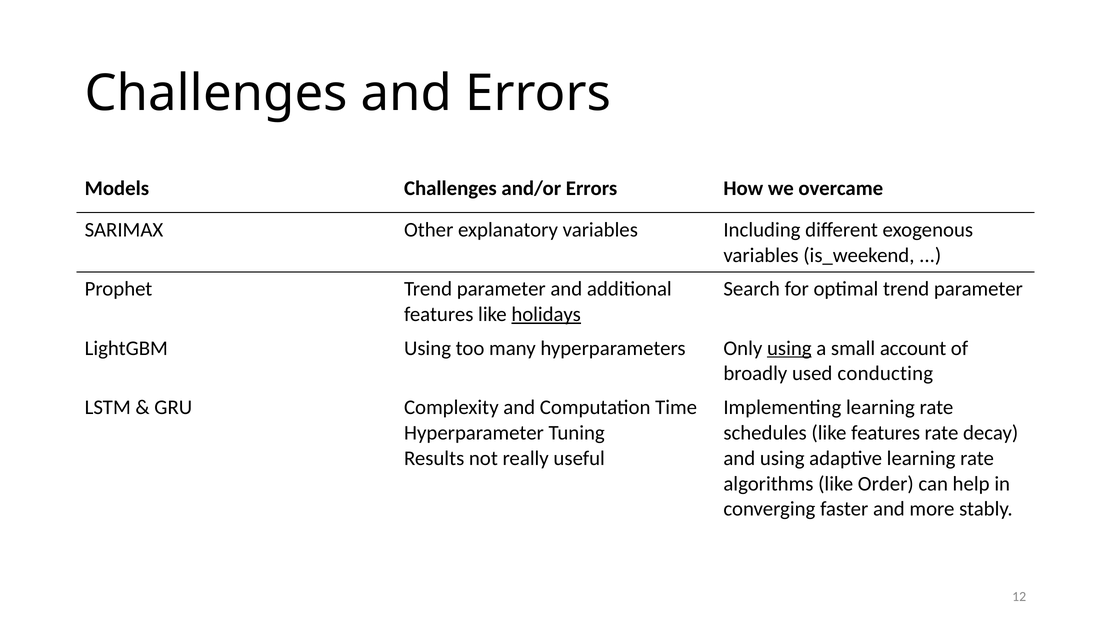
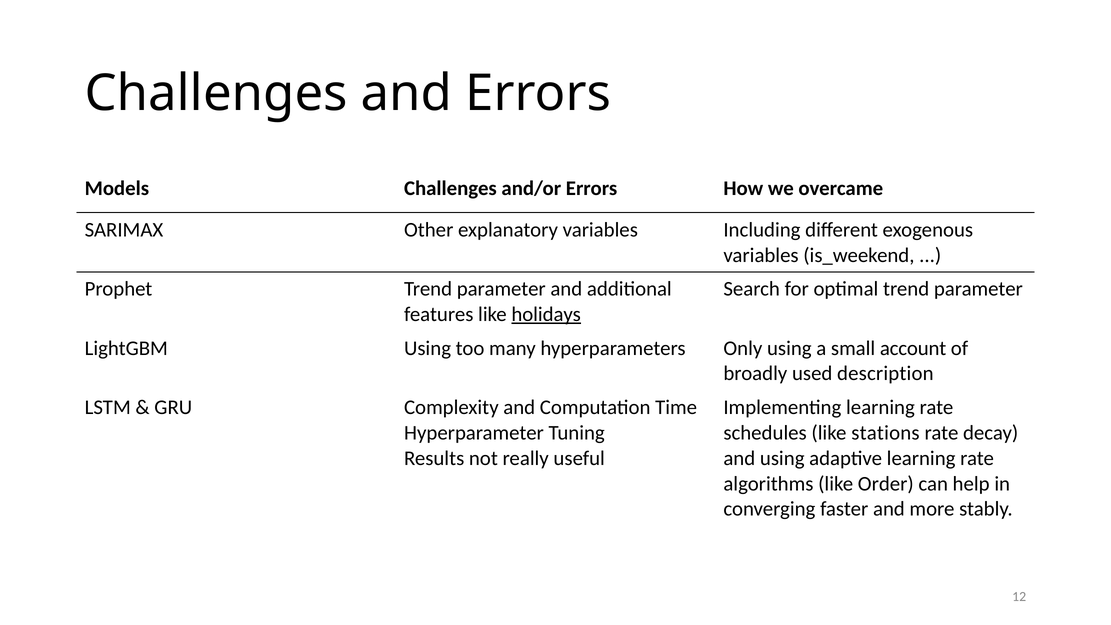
using underline: present -> none (789, 348)
conducting: conducting -> description (885, 374)
like features: features -> stations (885, 433)
